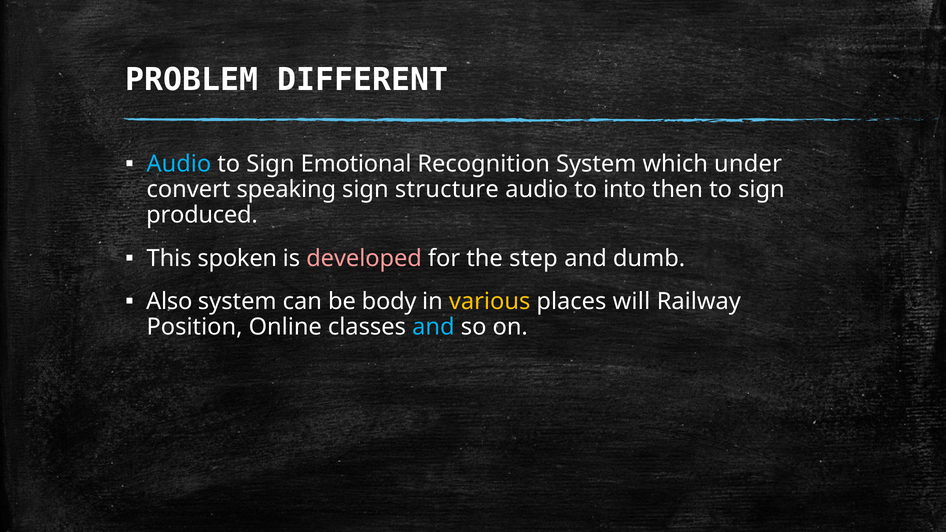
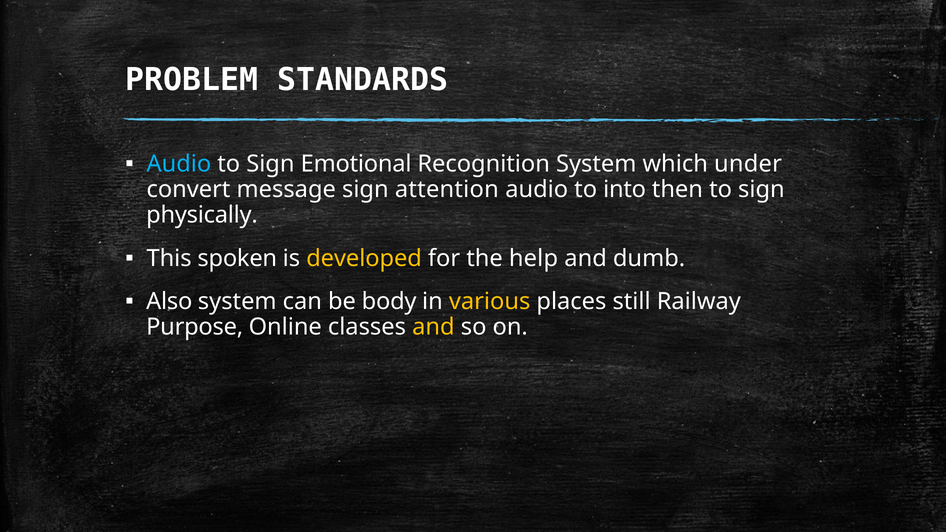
DIFFERENT: DIFFERENT -> STANDARDS (363, 80)
speaking: speaking -> message (286, 190)
structure: structure -> attention (447, 190)
produced: produced -> physically (202, 215)
developed colour: pink -> yellow (364, 258)
step: step -> help (533, 258)
will: will -> still (632, 302)
Position: Position -> Purpose (195, 327)
and colour: light blue -> yellow (433, 327)
